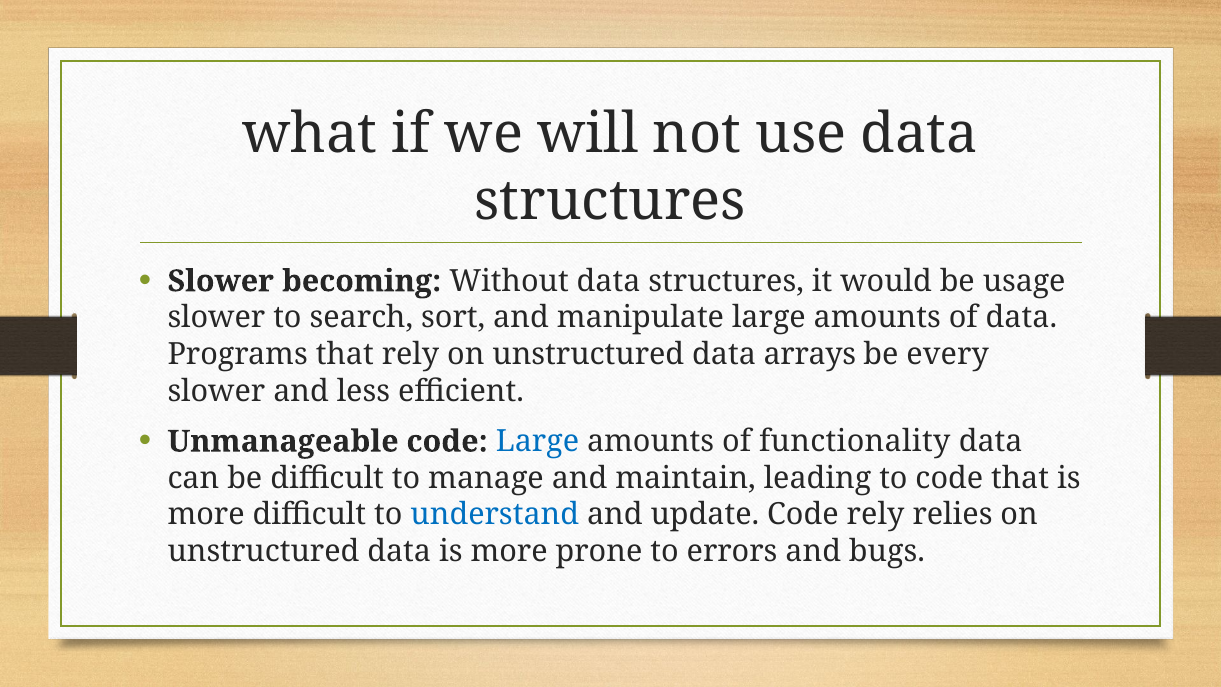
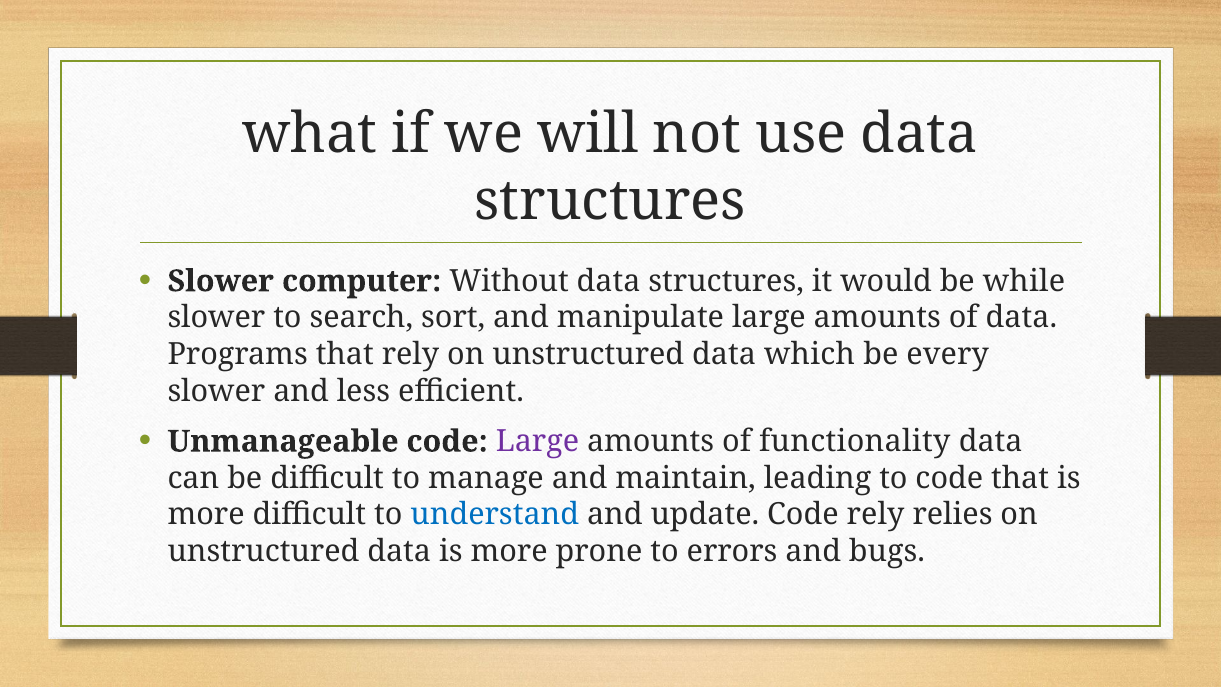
becoming: becoming -> computer (362, 281)
usage: usage -> while (1024, 281)
arrays: arrays -> which (810, 354)
Large colour: blue -> purple (537, 441)
